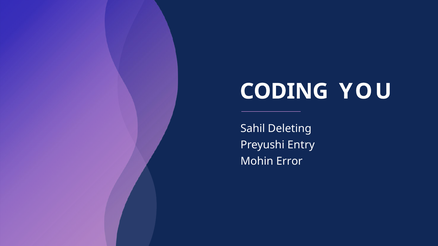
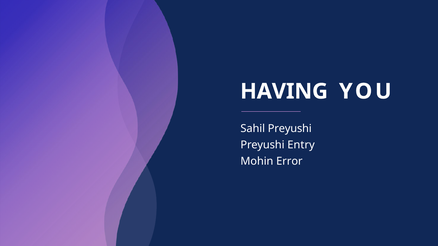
CODING: CODING -> HAVING (284, 92)
Sahil Deleting: Deleting -> Preyushi (290, 129)
